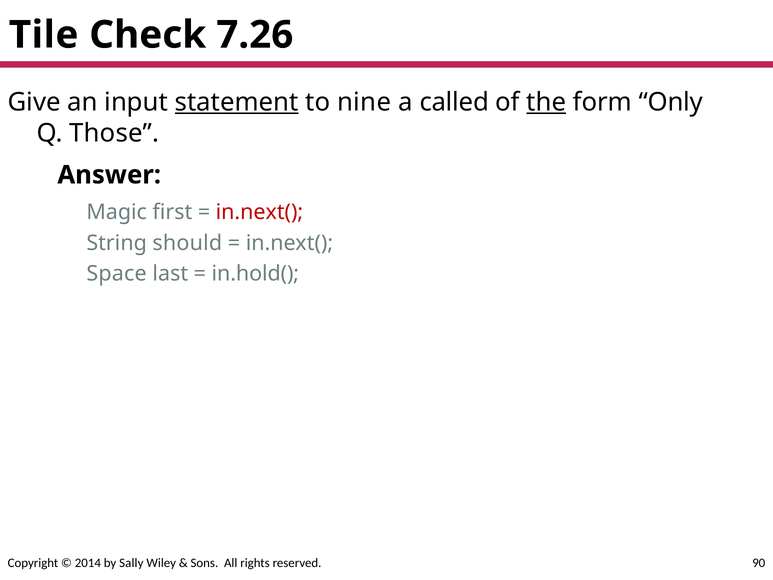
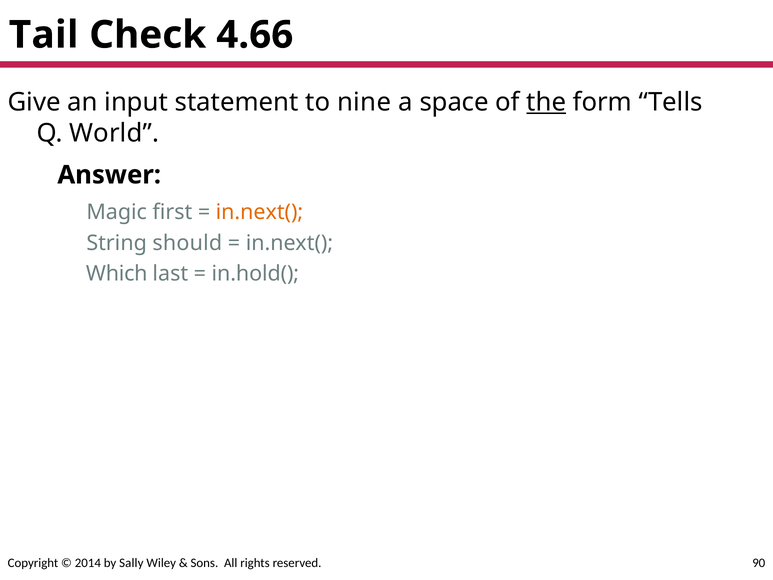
Tile: Tile -> Tail (44, 35)
7.26: 7.26 -> 4.66 (255, 35)
statement underline: present -> none (237, 102)
called: called -> space (454, 102)
Only: Only -> Tells (671, 102)
Those: Those -> World (114, 133)
in.next( colour: red -> orange (259, 212)
Space: Space -> Which (117, 273)
